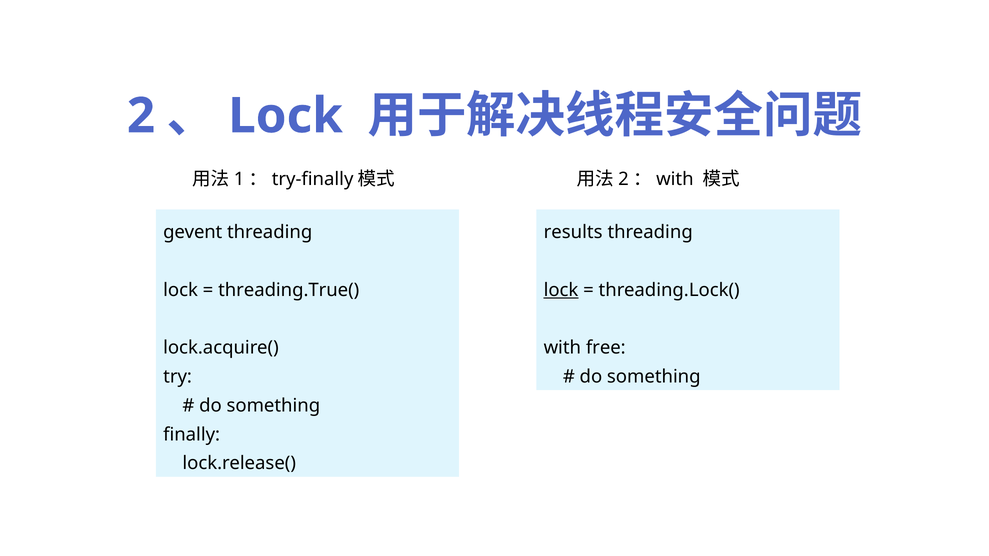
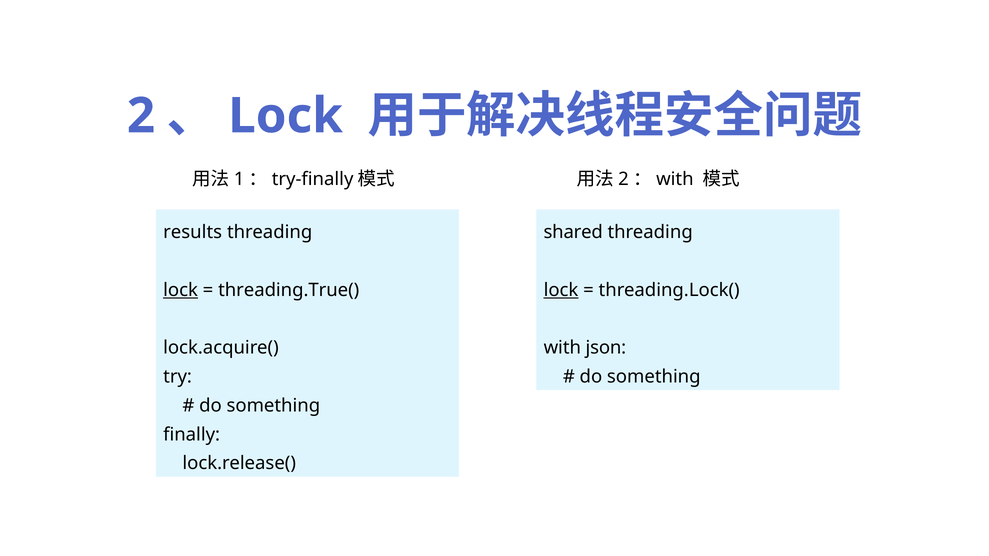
gevent: gevent -> results (193, 232)
results: results -> shared (573, 232)
lock underline: none -> present (181, 290)
free: free -> json (606, 348)
